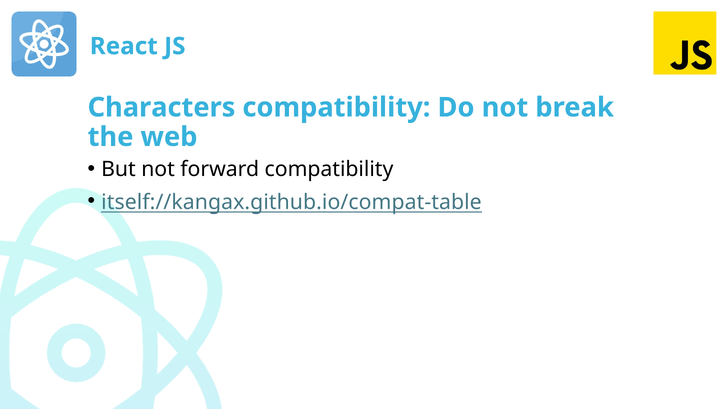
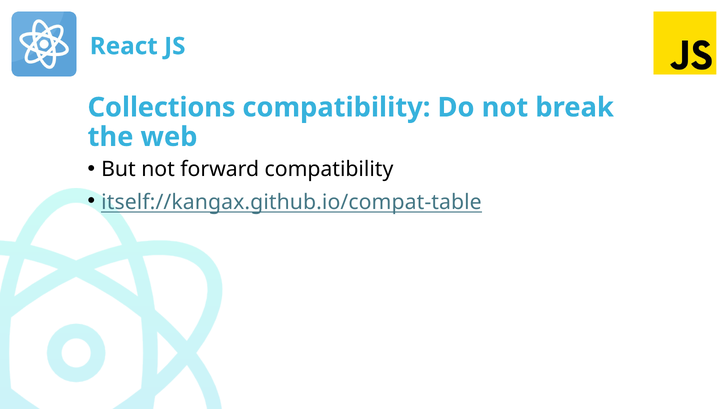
Characters: Characters -> Collections (162, 108)
